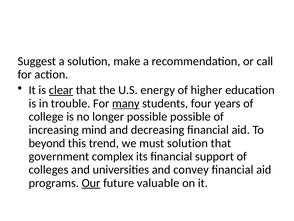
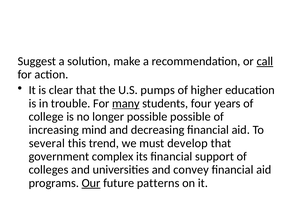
call underline: none -> present (265, 61)
clear underline: present -> none (61, 90)
energy: energy -> pumps (158, 90)
beyond: beyond -> several (47, 143)
must solution: solution -> develop (187, 143)
valuable: valuable -> patterns (158, 183)
